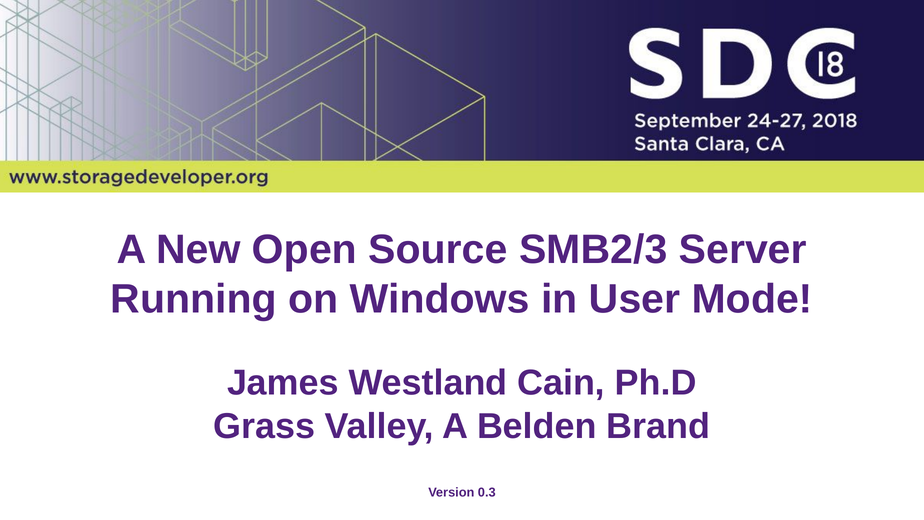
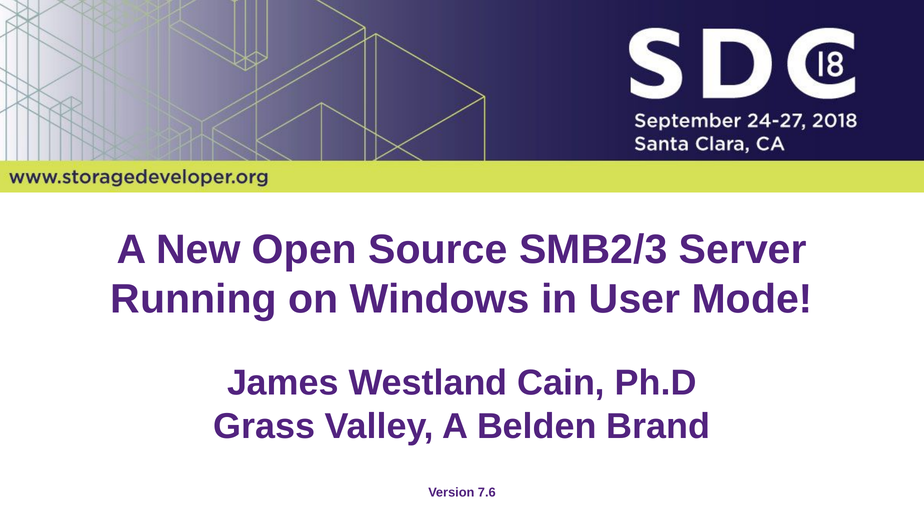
0.3: 0.3 -> 7.6 (487, 492)
